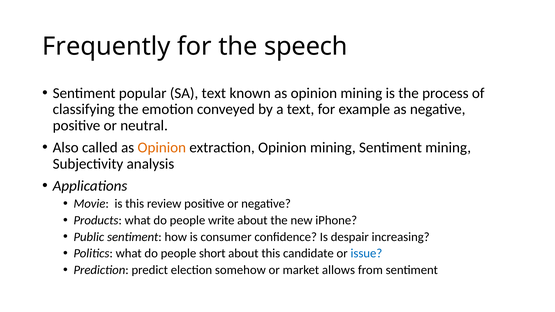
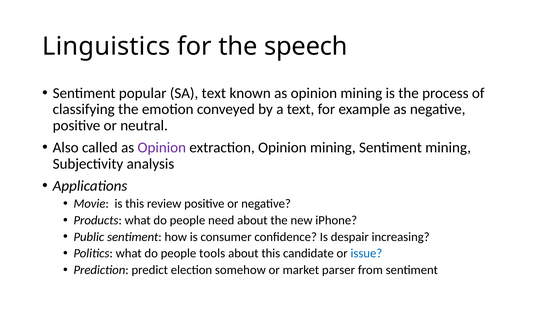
Frequently: Frequently -> Linguistics (106, 47)
Opinion colour: orange -> purple (162, 148)
write: write -> need (221, 220)
short: short -> tools (212, 254)
allows: allows -> parser (339, 270)
